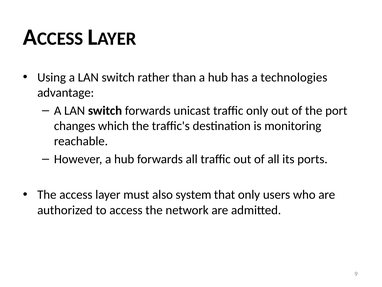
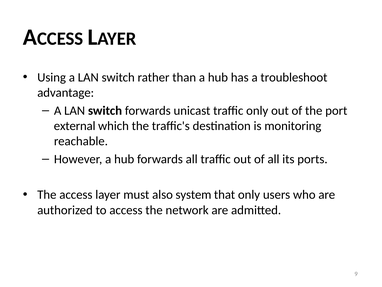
technologies: technologies -> troubleshoot (294, 77)
changes: changes -> external (75, 126)
